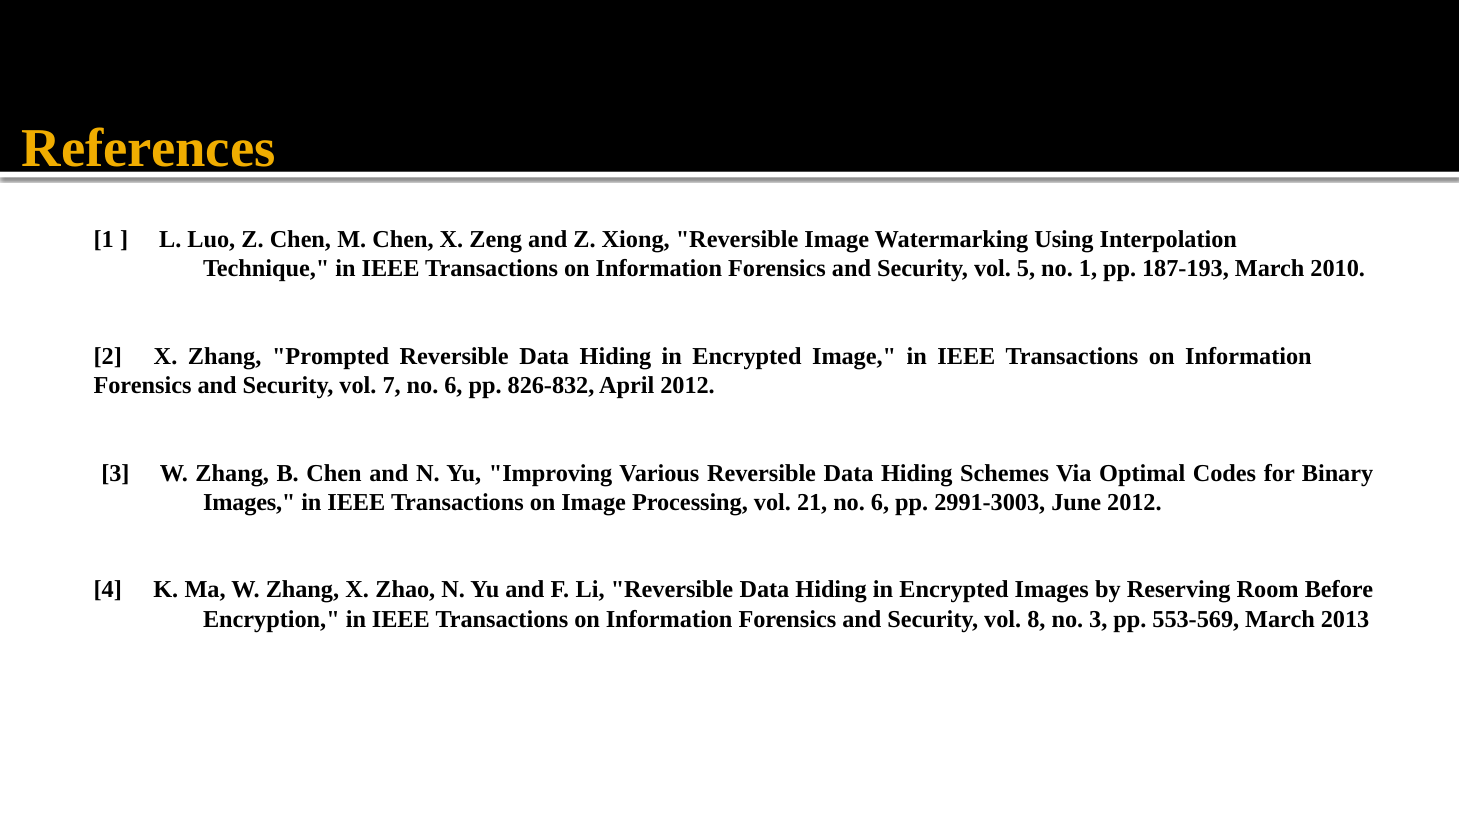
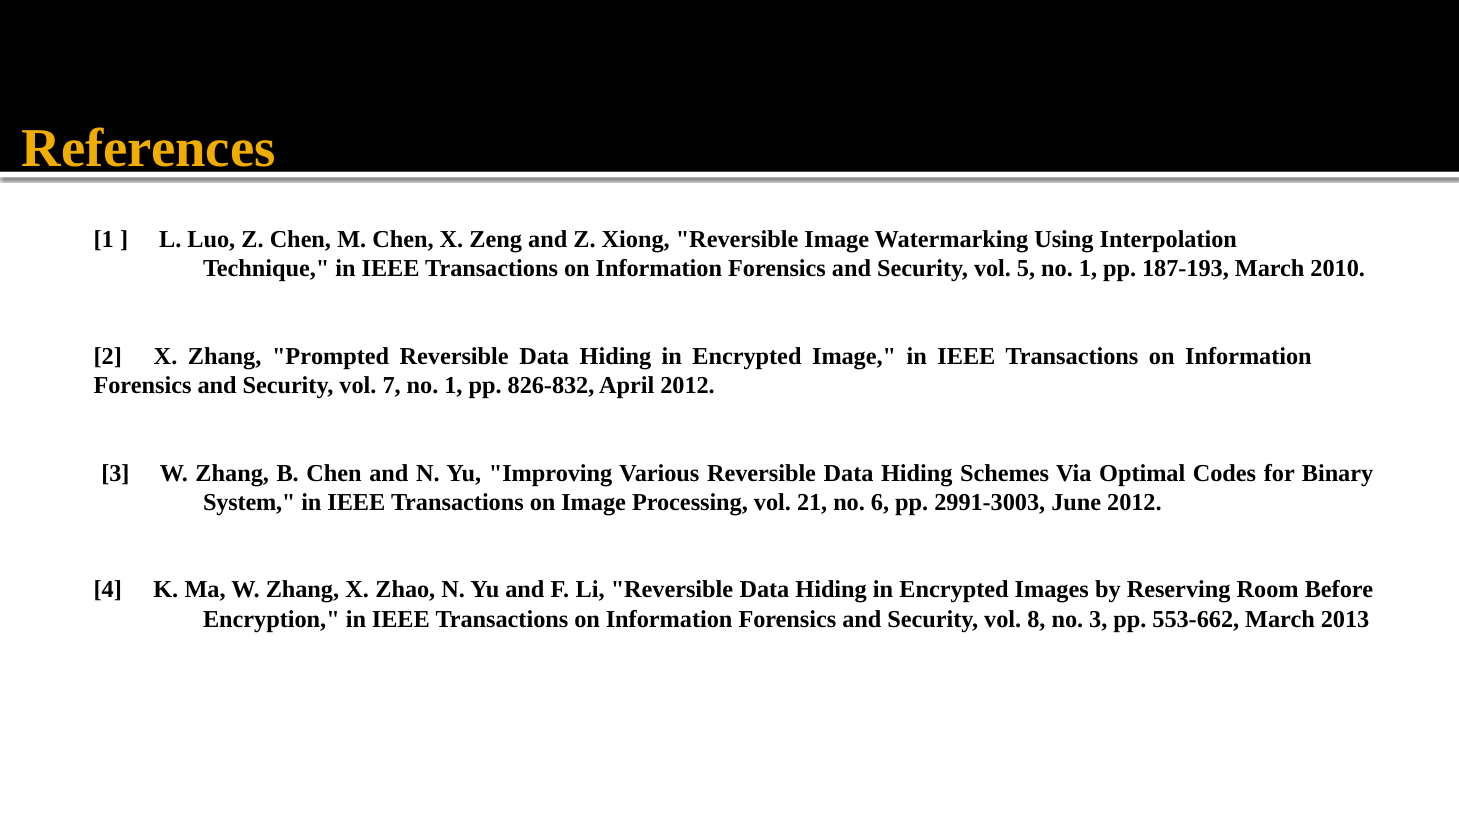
7 no 6: 6 -> 1 (453, 385)
Images: Images -> System (249, 502)
553-569: 553-569 -> 553-662 (1196, 619)
